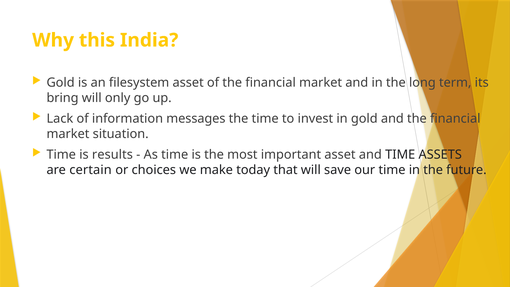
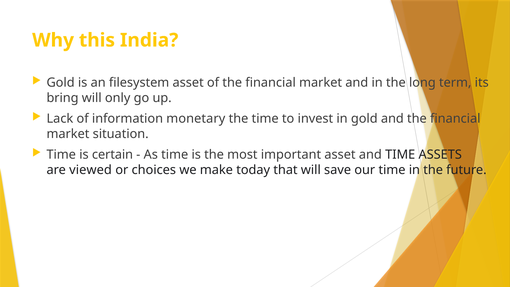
messages: messages -> monetary (196, 119)
results: results -> certain (113, 155)
certain: certain -> viewed (91, 170)
